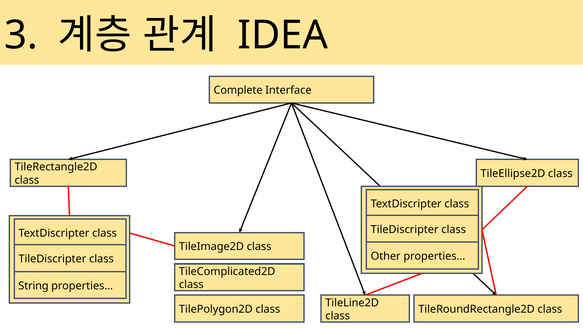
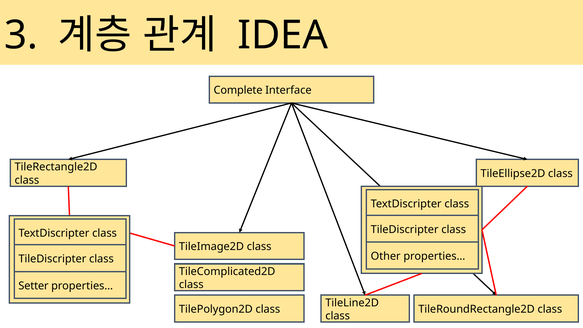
String: String -> Setter (33, 286)
